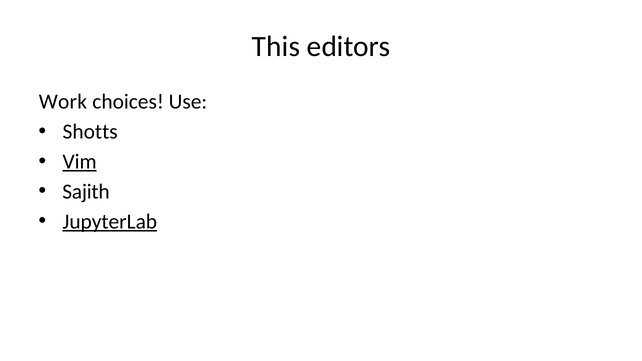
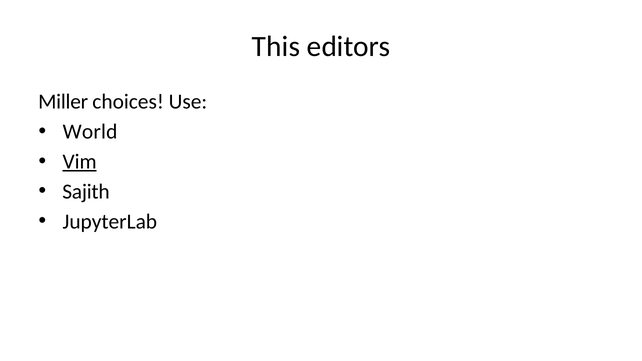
Work: Work -> Miller (63, 102)
Shotts: Shotts -> World (90, 132)
JupyterLab underline: present -> none (110, 222)
